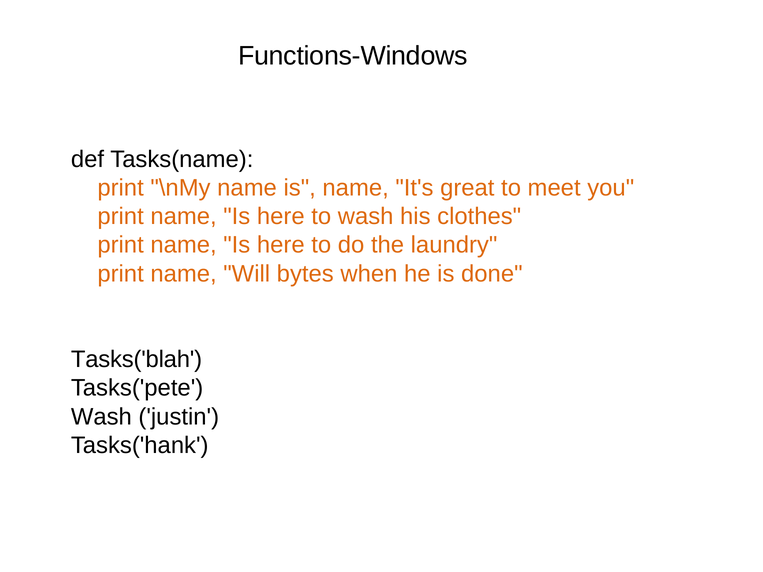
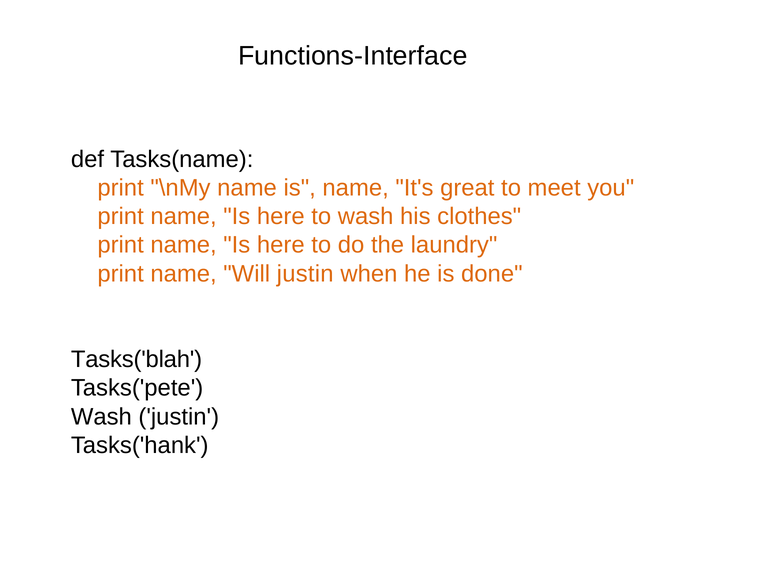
Functions-Windows: Functions-Windows -> Functions-Interface (353, 56)
Will bytes: bytes -> justin (305, 274)
